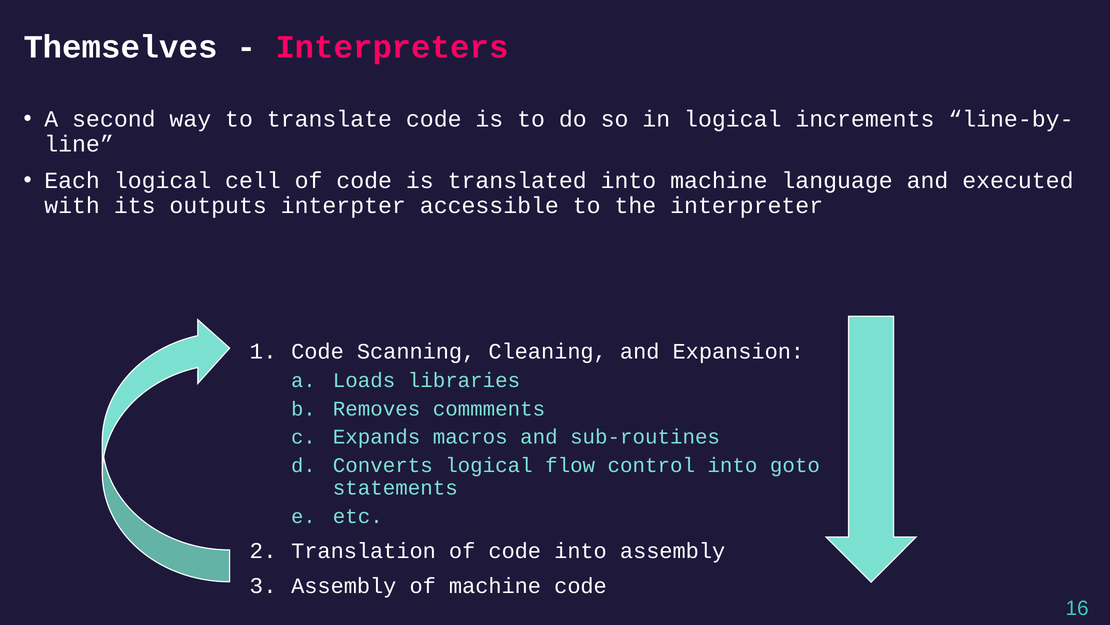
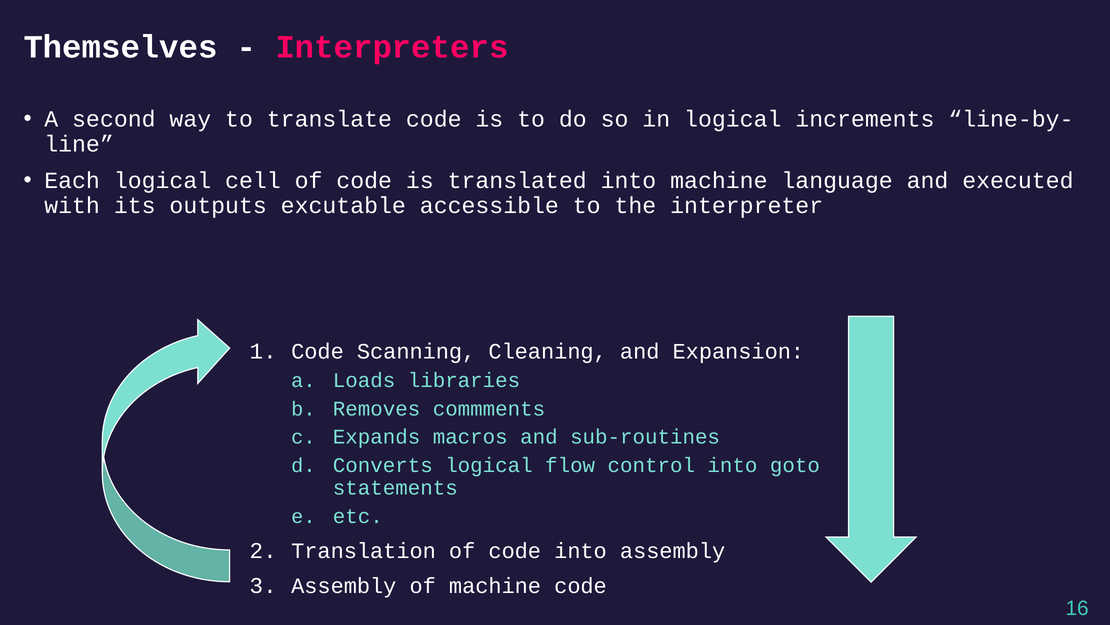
interpter: interpter -> excutable (343, 205)
